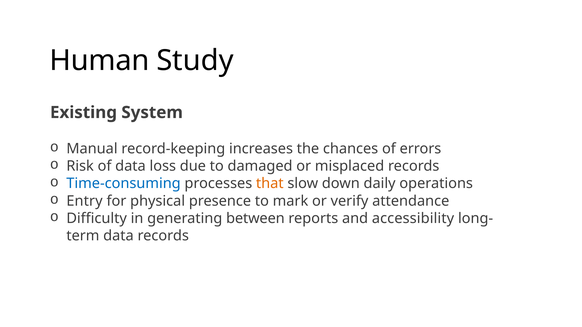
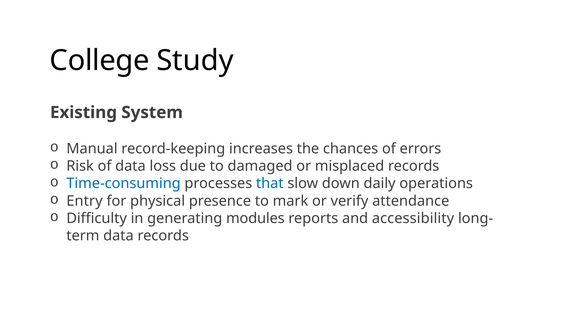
Human: Human -> College (100, 60)
that colour: orange -> blue (270, 184)
between: between -> modules (255, 219)
